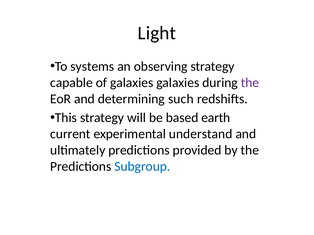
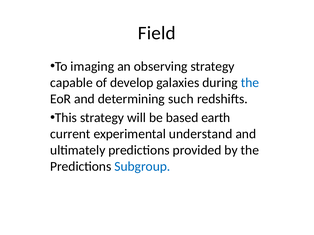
Light: Light -> Field (157, 33)
systems: systems -> imaging (92, 67)
of galaxies: galaxies -> develop (132, 83)
the colour: purple -> blue (250, 83)
